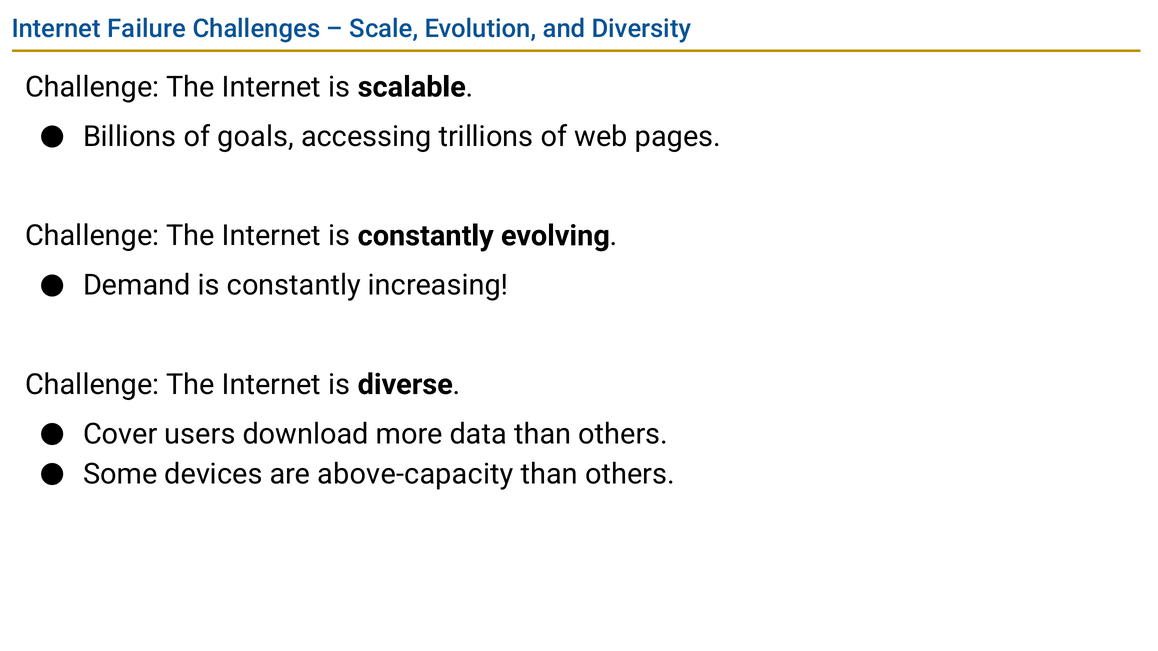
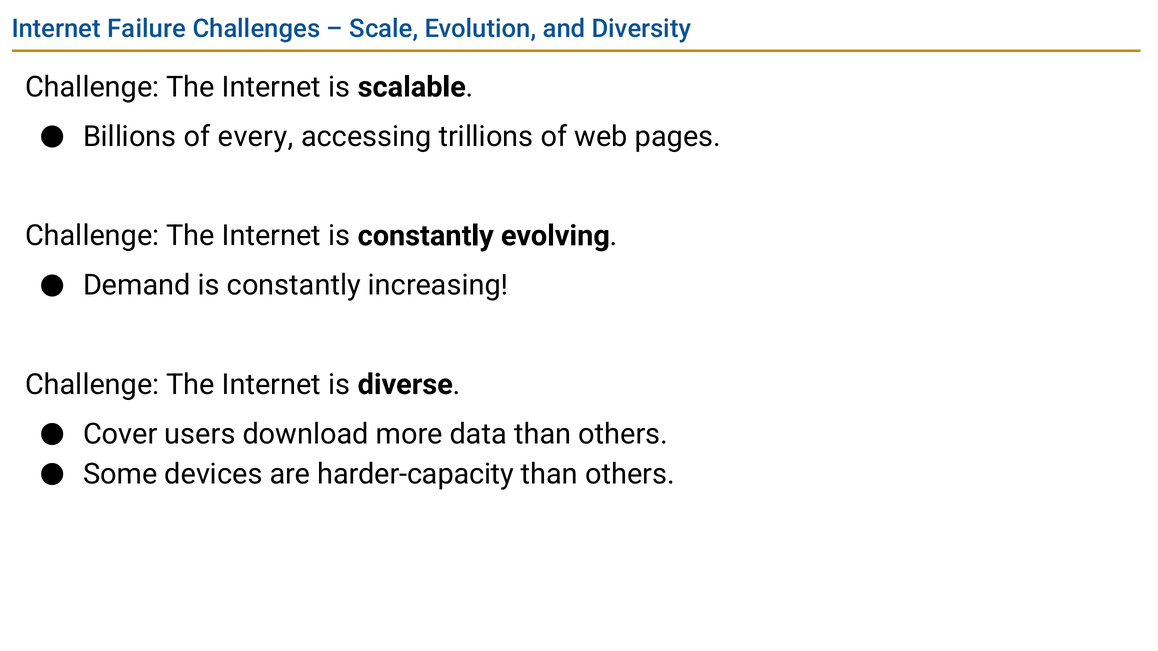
goals: goals -> every (256, 137)
above-capacity: above-capacity -> harder-capacity (416, 474)
